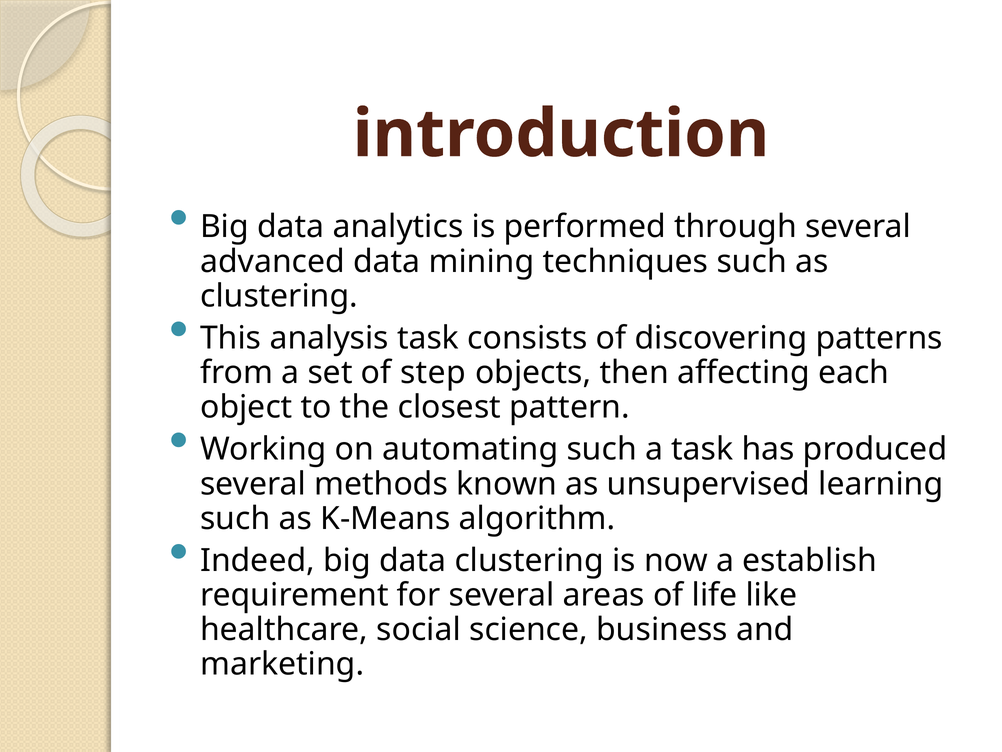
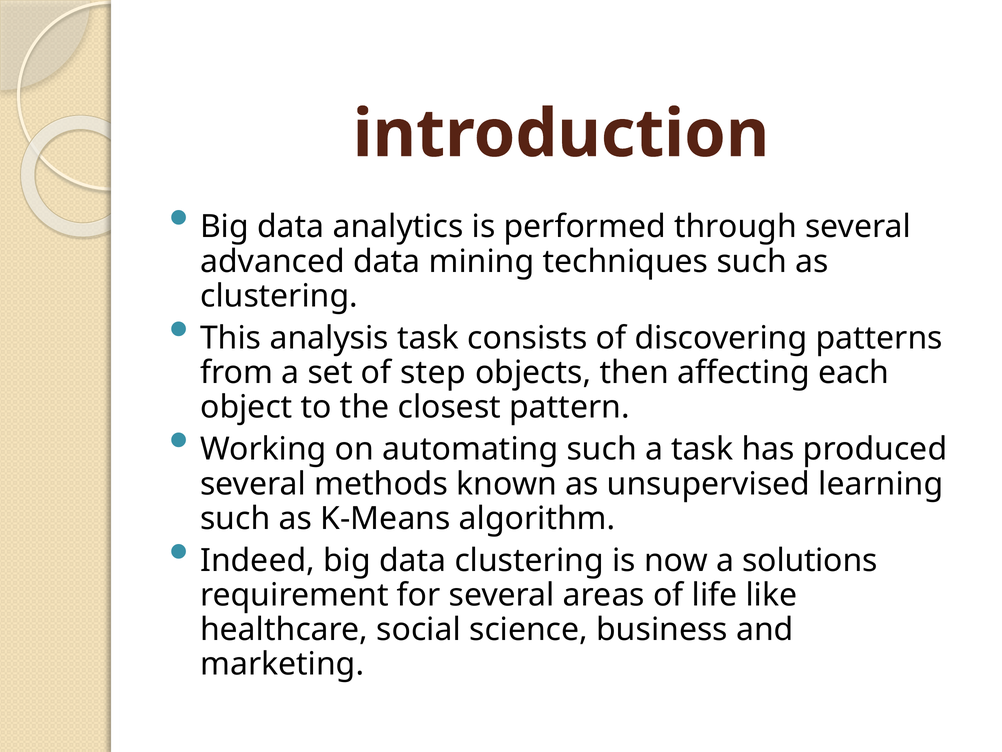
establish: establish -> solutions (810, 560)
